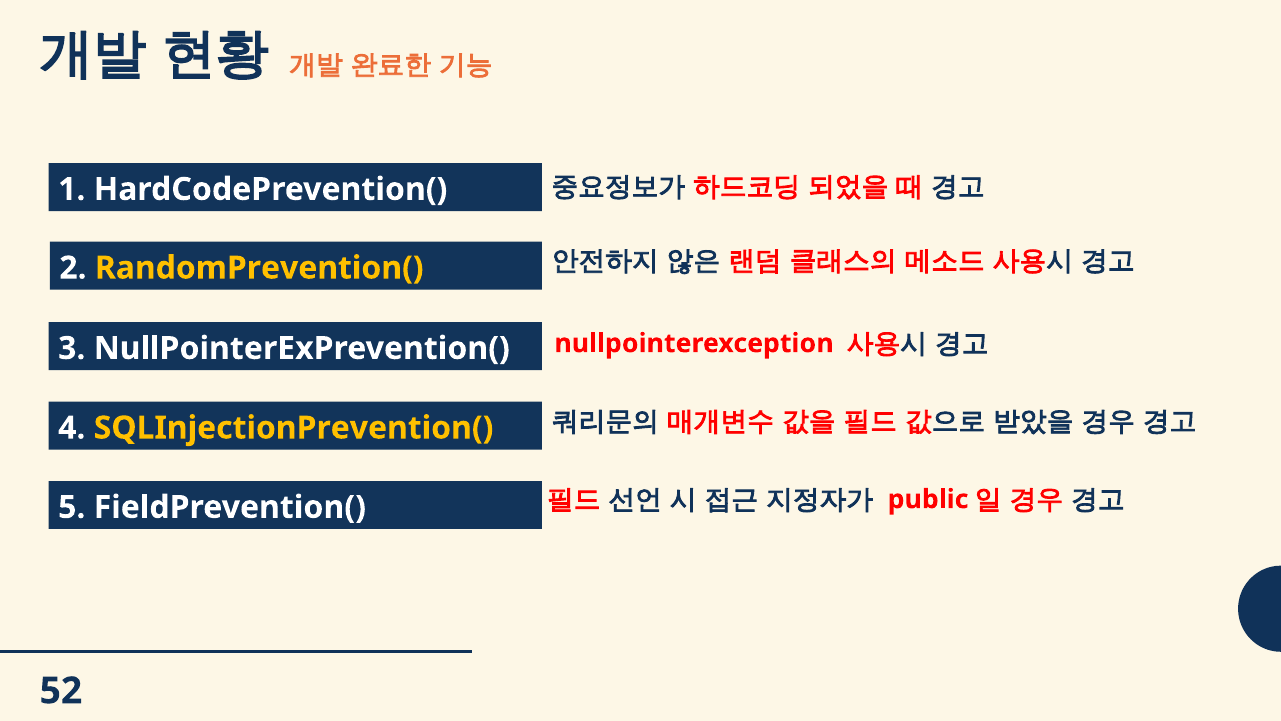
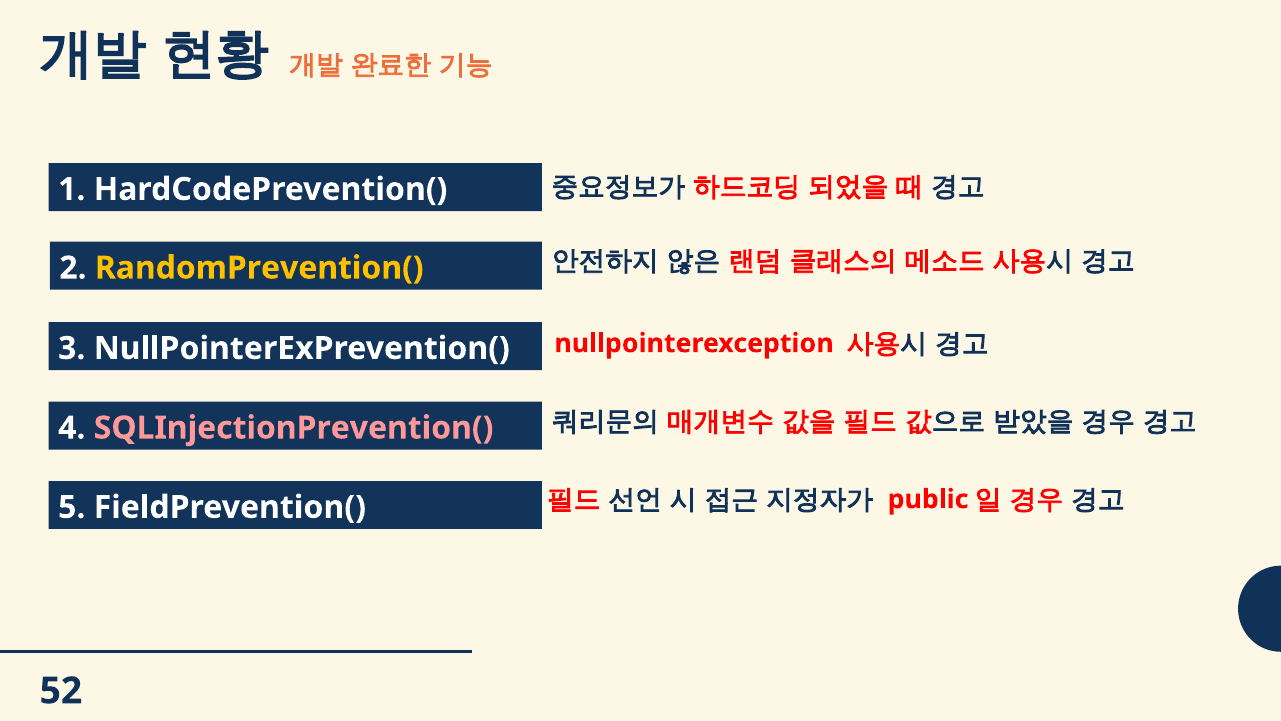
SQLInjectionPrevention( colour: yellow -> pink (294, 428)
